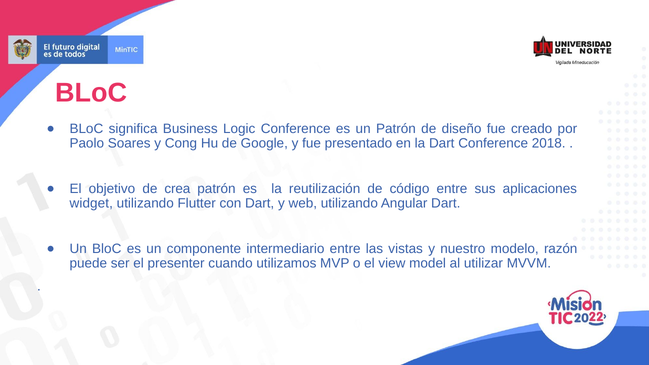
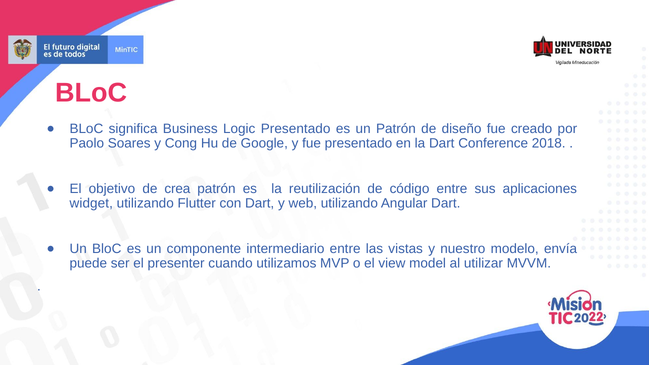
Logic Conference: Conference -> Presentado (296, 129)
razón: razón -> envía (561, 249)
